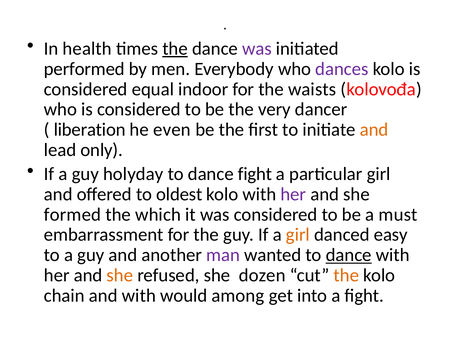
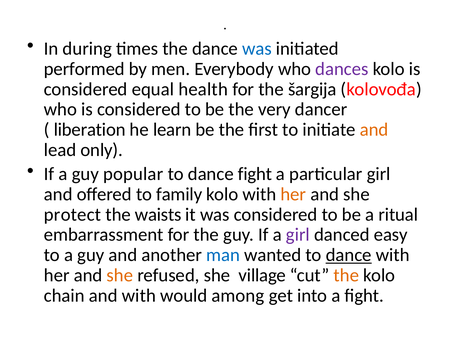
health: health -> during (87, 49)
the underline: present -> none (175, 49)
was colour: purple -> blue (257, 49)
indoor: indoor -> health (203, 89)
waists: waists -> šargija (312, 89)
even: even -> learn (172, 130)
holyday: holyday -> popular (133, 174)
oldest: oldest -> family (179, 194)
her colour: purple -> orange (293, 194)
formed: formed -> protect (72, 214)
which: which -> waists (158, 214)
must: must -> ritual (398, 214)
girl colour: orange -> purple (298, 234)
man colour: purple -> blue (223, 255)
dozen: dozen -> village (262, 275)
